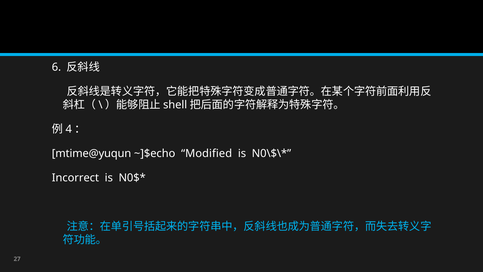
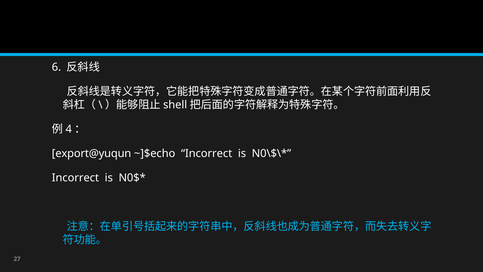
mtime@yuqun: mtime@yuqun -> export@yuqun (92, 153)
~]$echo Modified: Modified -> Incorrect (207, 153)
